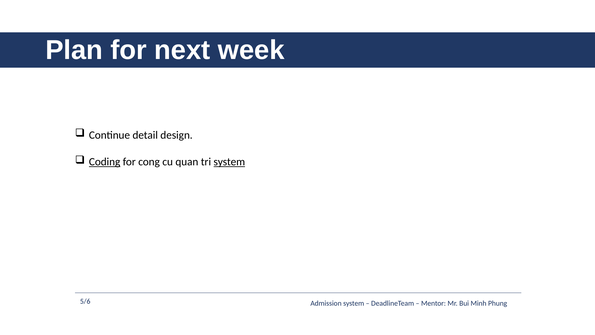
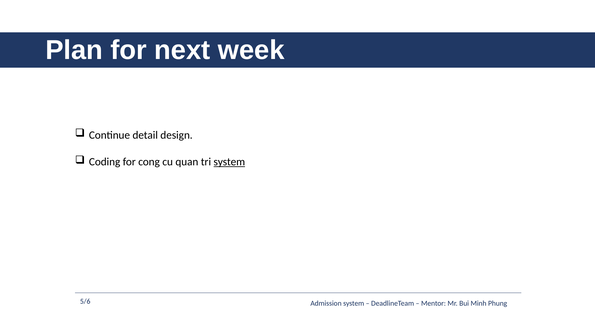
Coding underline: present -> none (105, 162)
